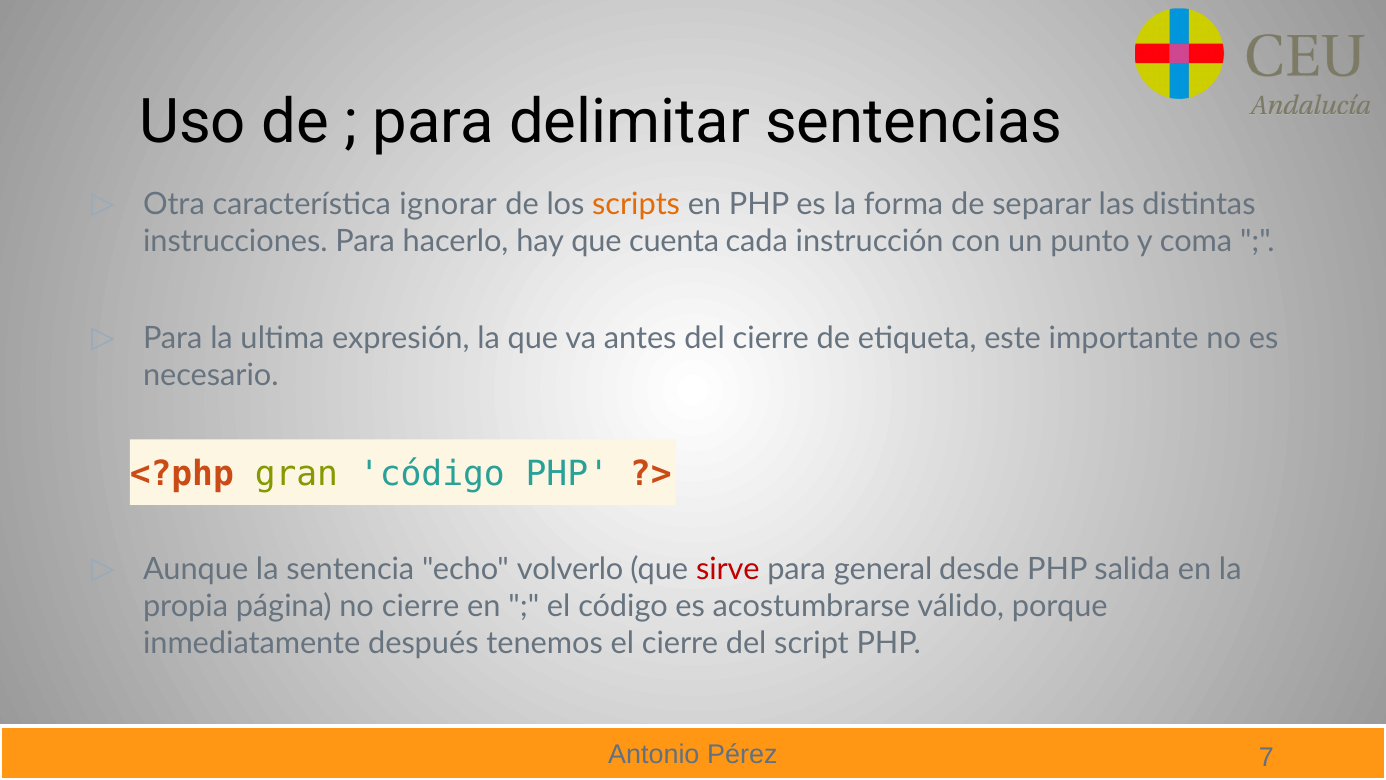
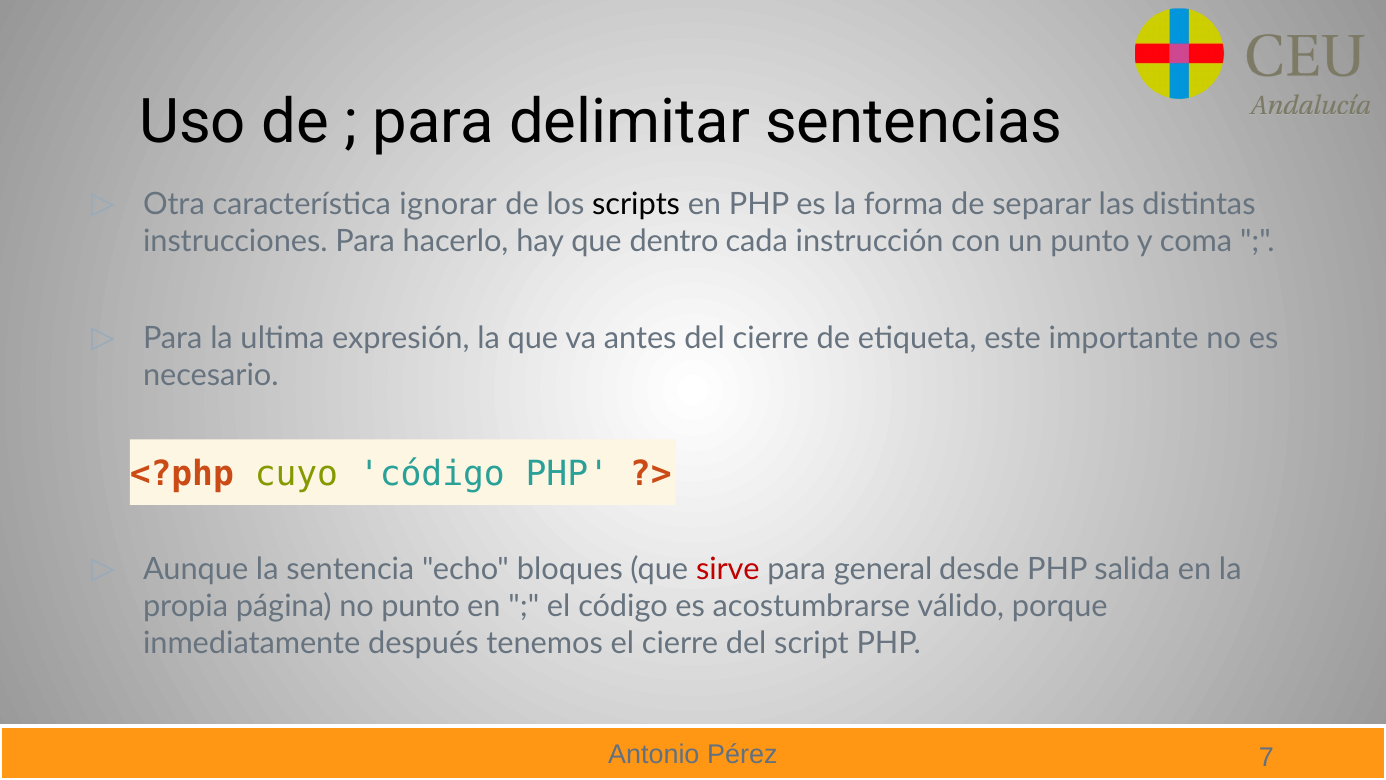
scripts colour: orange -> black (636, 204)
cuenta: cuenta -> dentro (674, 241)
gran: gran -> cuyo (296, 474)
volverlo: volverlo -> bloques (570, 569)
no cierre: cierre -> punto (421, 606)
